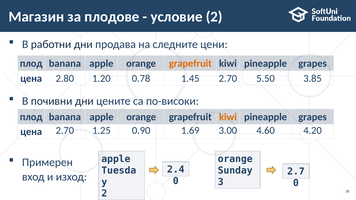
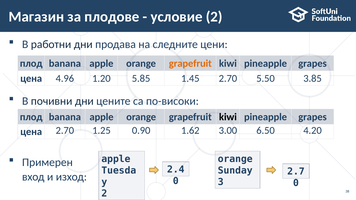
2.80: 2.80 -> 4.96 (65, 78)
0.78: 0.78 -> 5.85 (141, 78)
kiwi colour: orange -> black (228, 117)
1.69: 1.69 -> 1.62 (190, 131)
4.60: 4.60 -> 6.50 (266, 131)
